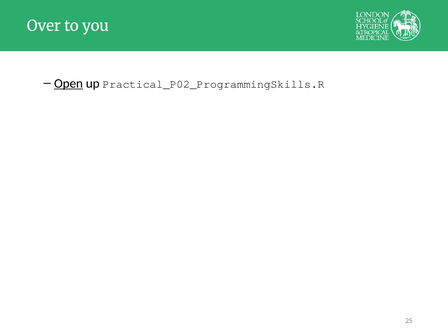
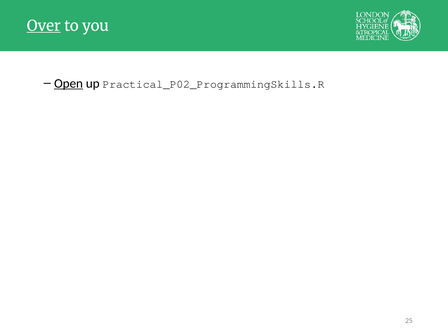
Over underline: none -> present (44, 26)
